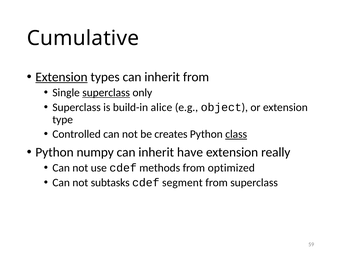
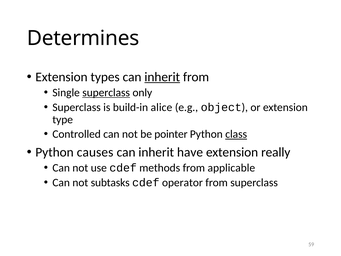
Cumulative: Cumulative -> Determines (83, 38)
Extension underline: present -> none (61, 77)
inherit underline: none -> present (162, 77)
creates: creates -> pointer (171, 134)
numpy: numpy -> causes (95, 152)
optimized: optimized -> applicable (231, 168)
segment: segment -> operator (182, 182)
